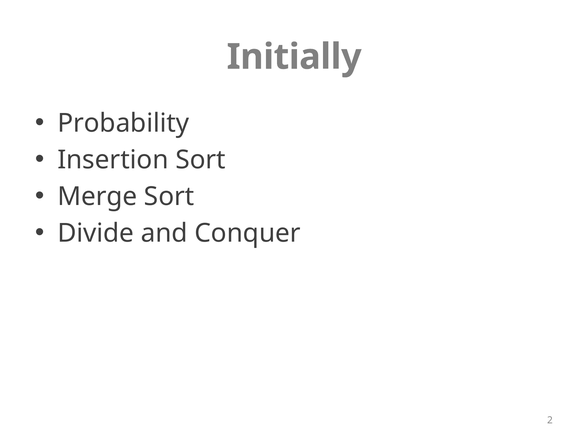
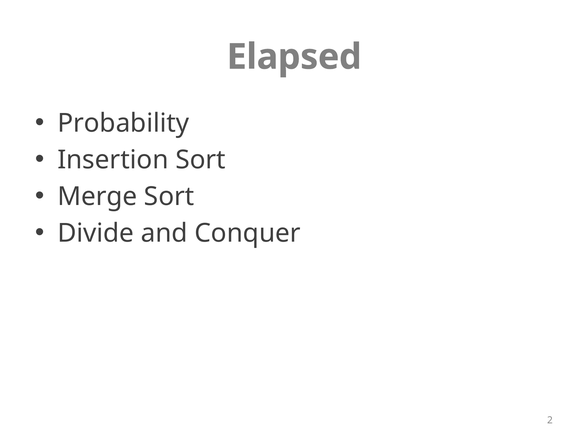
Initially: Initially -> Elapsed (294, 57)
